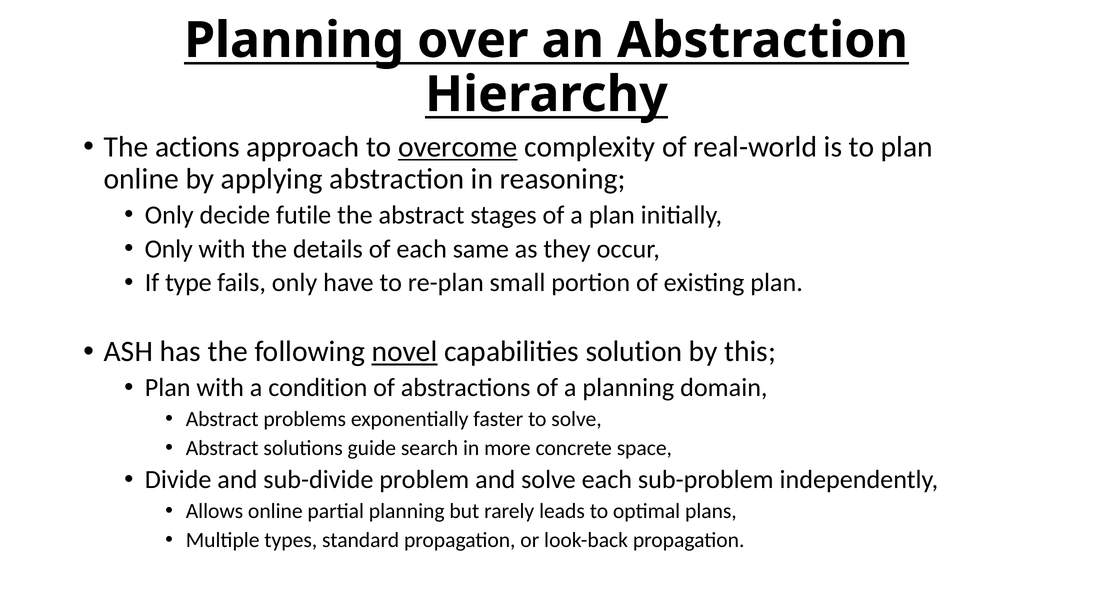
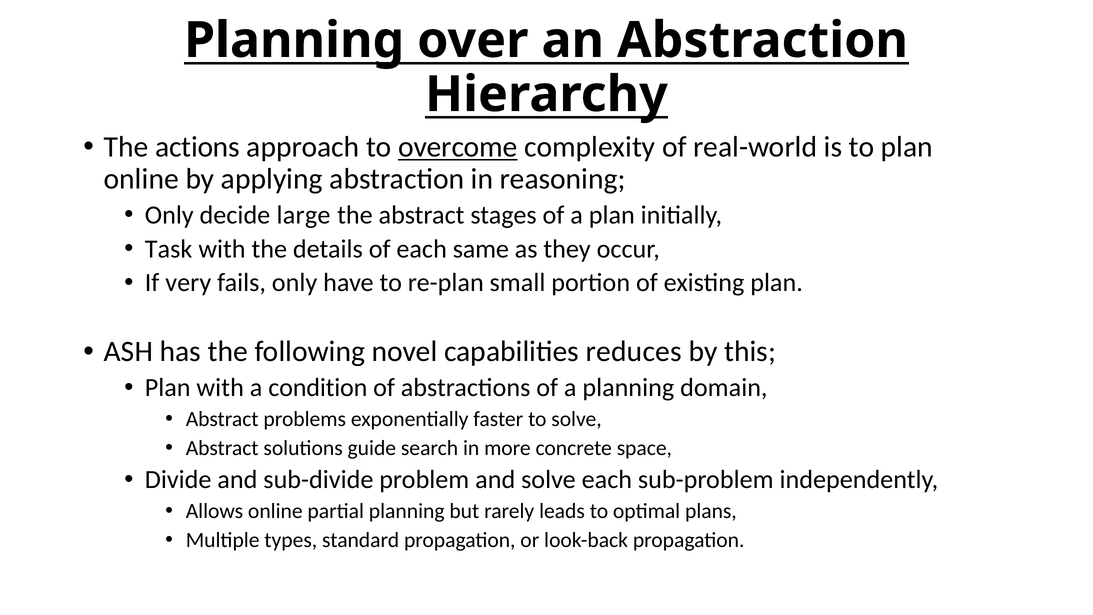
futile: futile -> large (304, 215)
Only: Only -> Task (169, 249)
type: type -> very (188, 283)
novel underline: present -> none (405, 352)
solution: solution -> reduces (634, 352)
